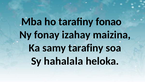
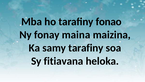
izahay: izahay -> maina (76, 35)
hahalala: hahalala -> fitiavana (64, 61)
